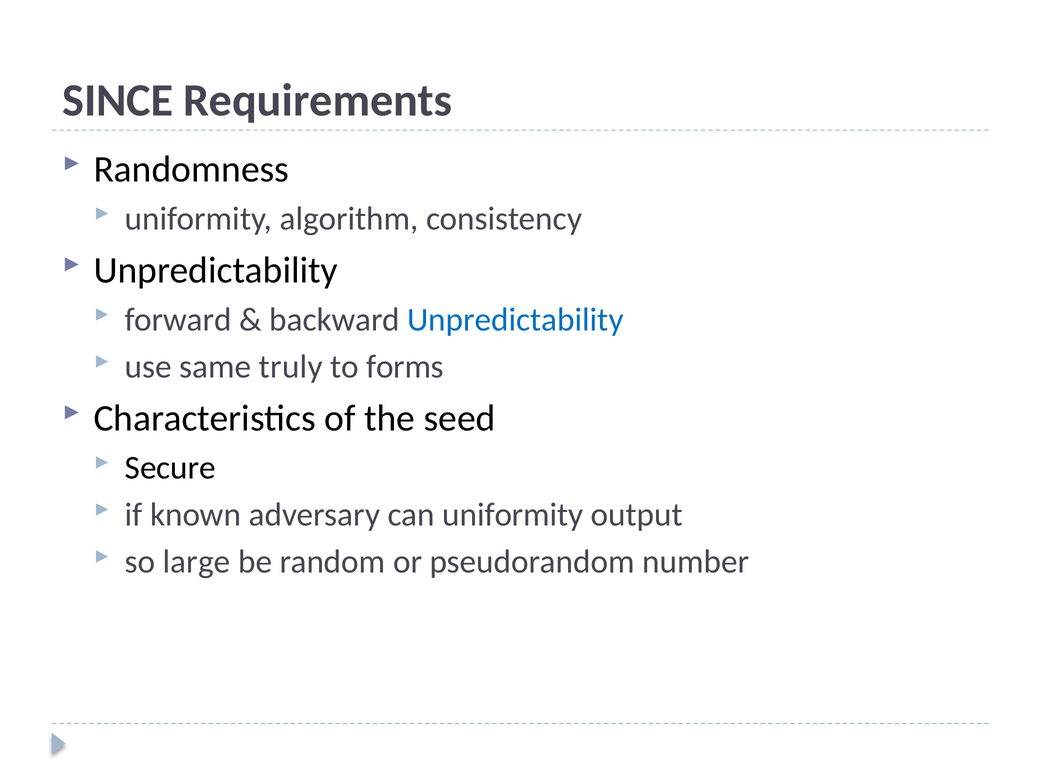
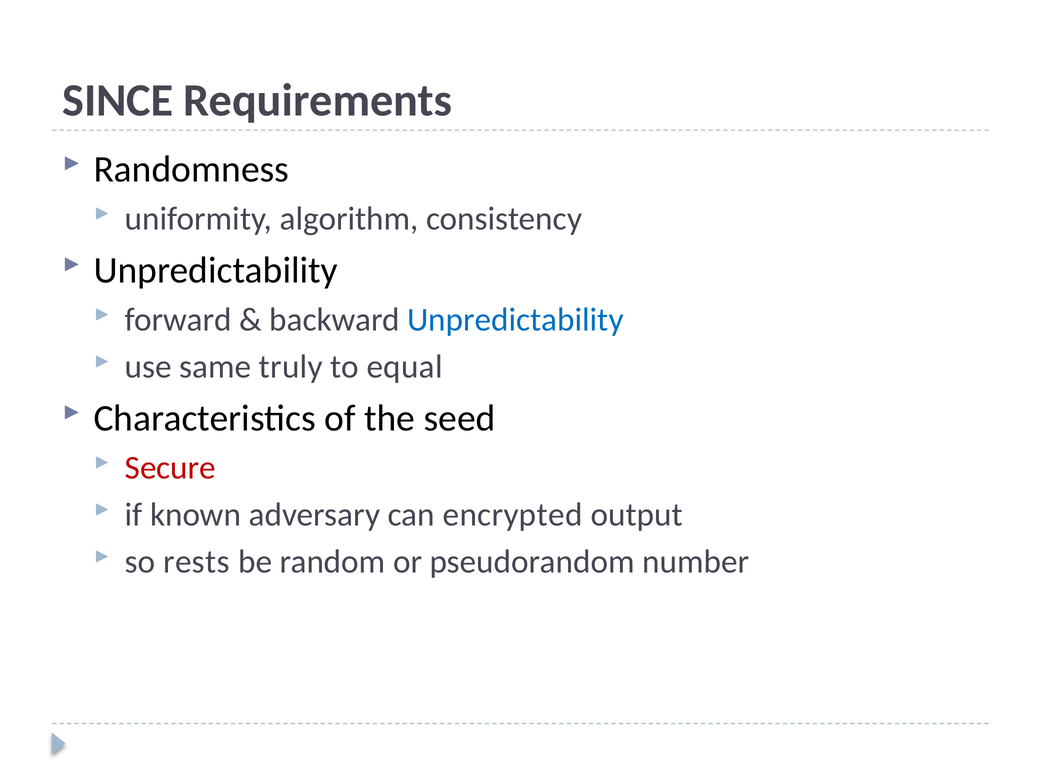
forms: forms -> equal (405, 367)
Secure colour: black -> red (170, 467)
can uniformity: uniformity -> encrypted (513, 514)
large: large -> rests (196, 562)
